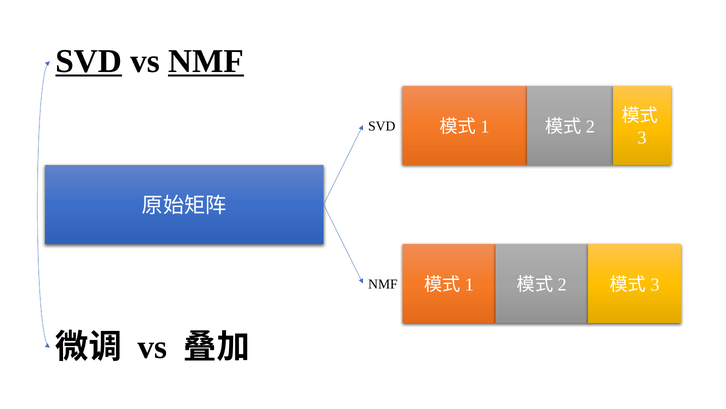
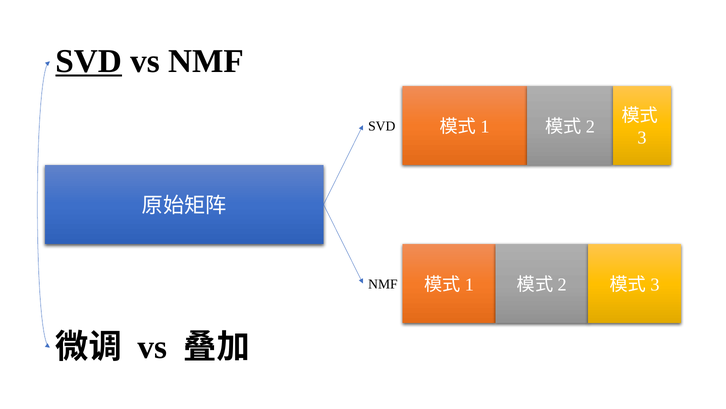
NMF underline: present -> none (206, 61)
